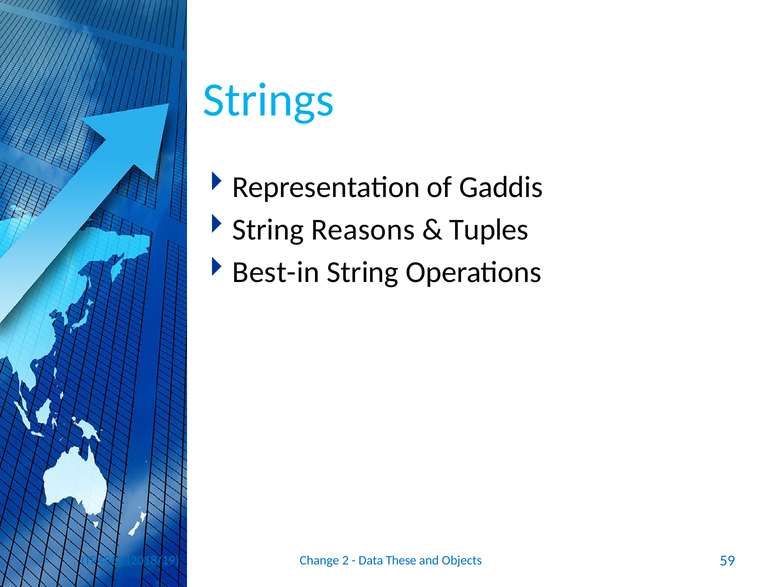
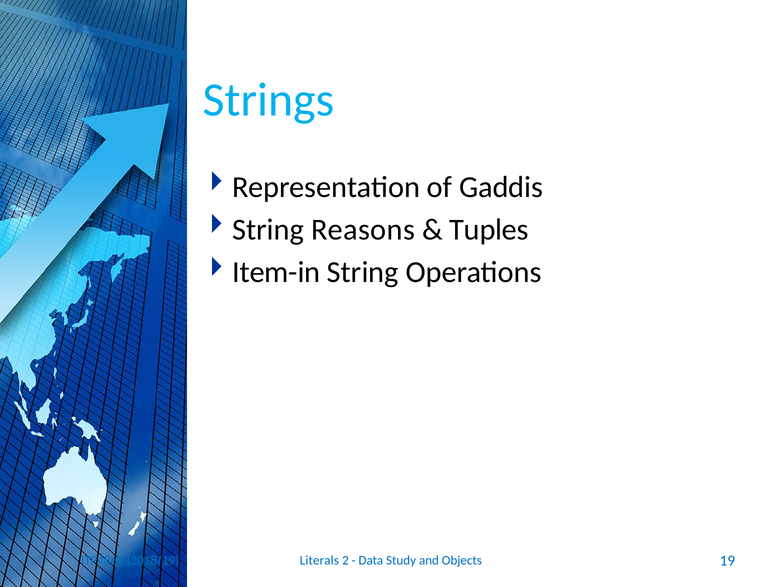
Best-in: Best-in -> Item-in (276, 272)
Change: Change -> Literals (319, 560)
These: These -> Study (401, 560)
59: 59 -> 19 (727, 560)
